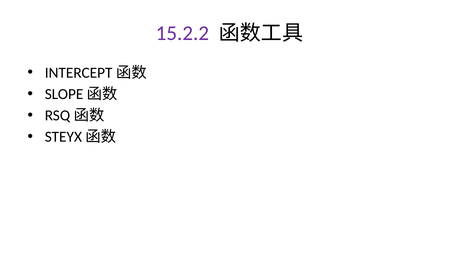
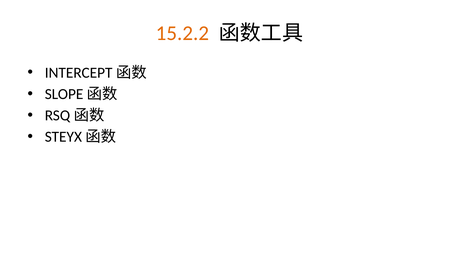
15.2.2 colour: purple -> orange (182, 33)
